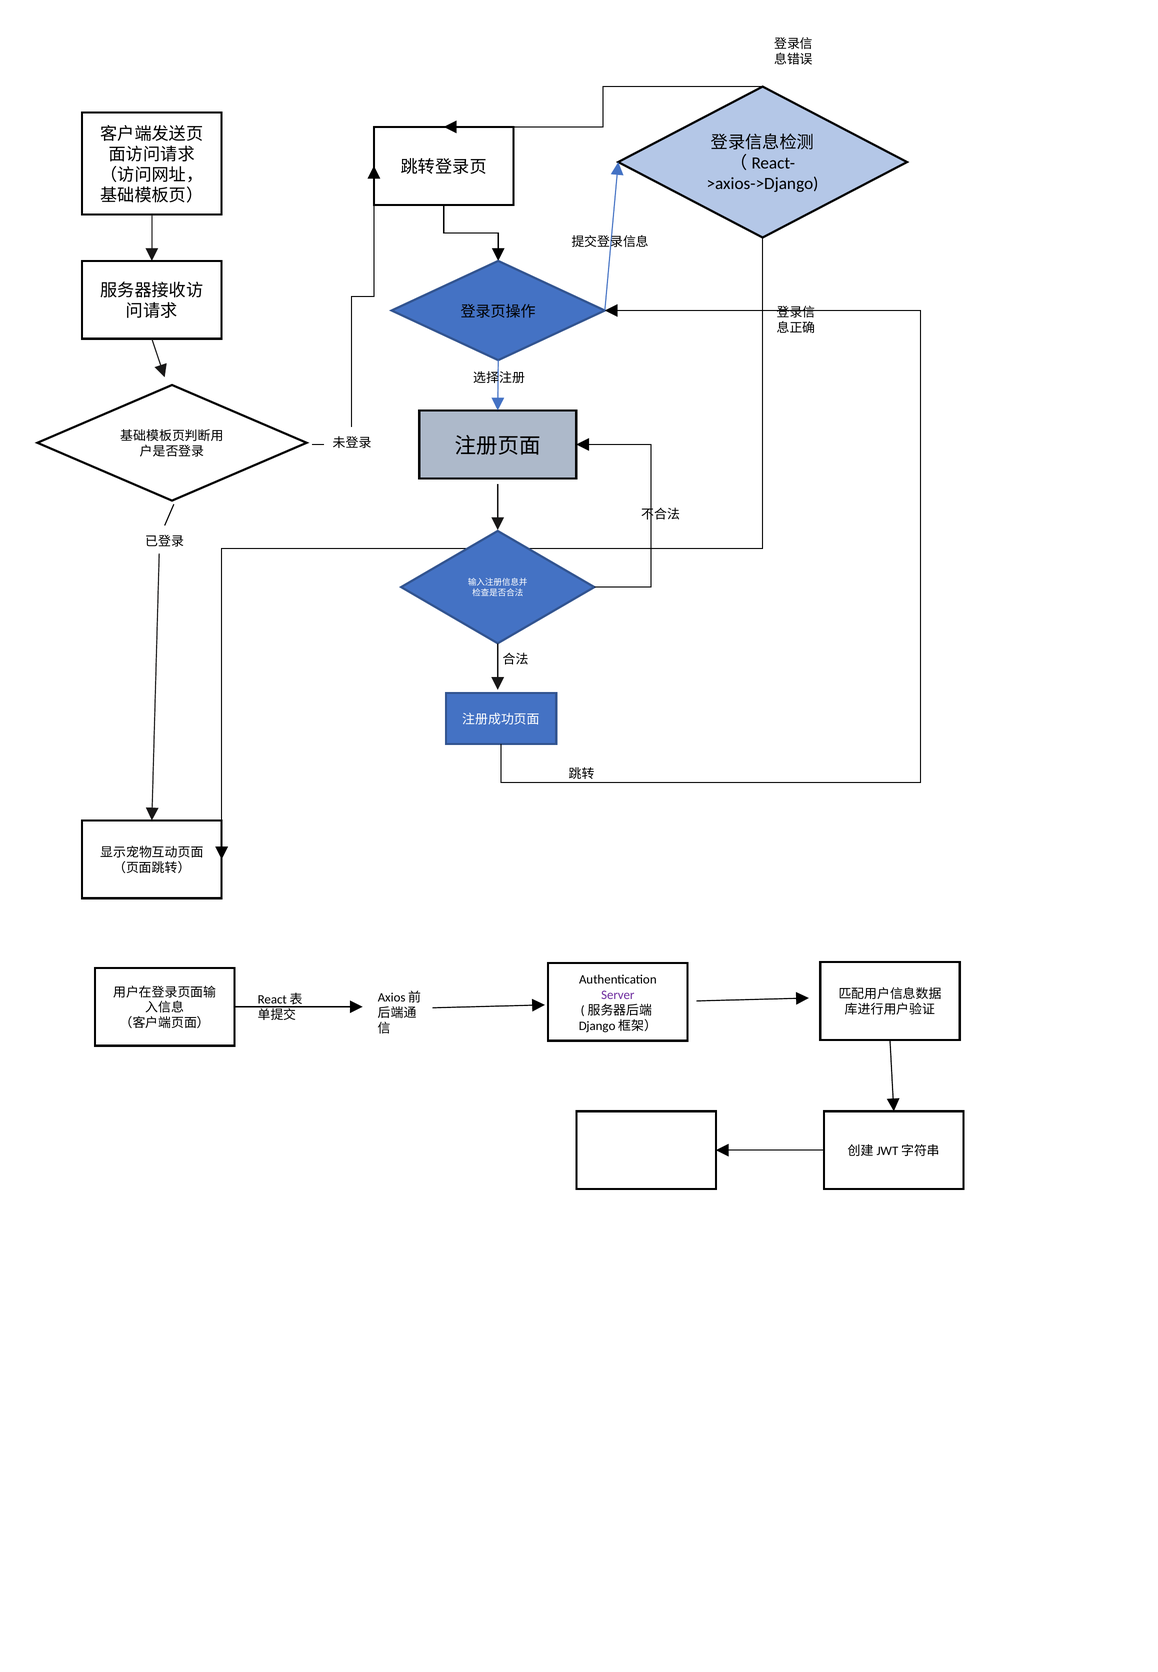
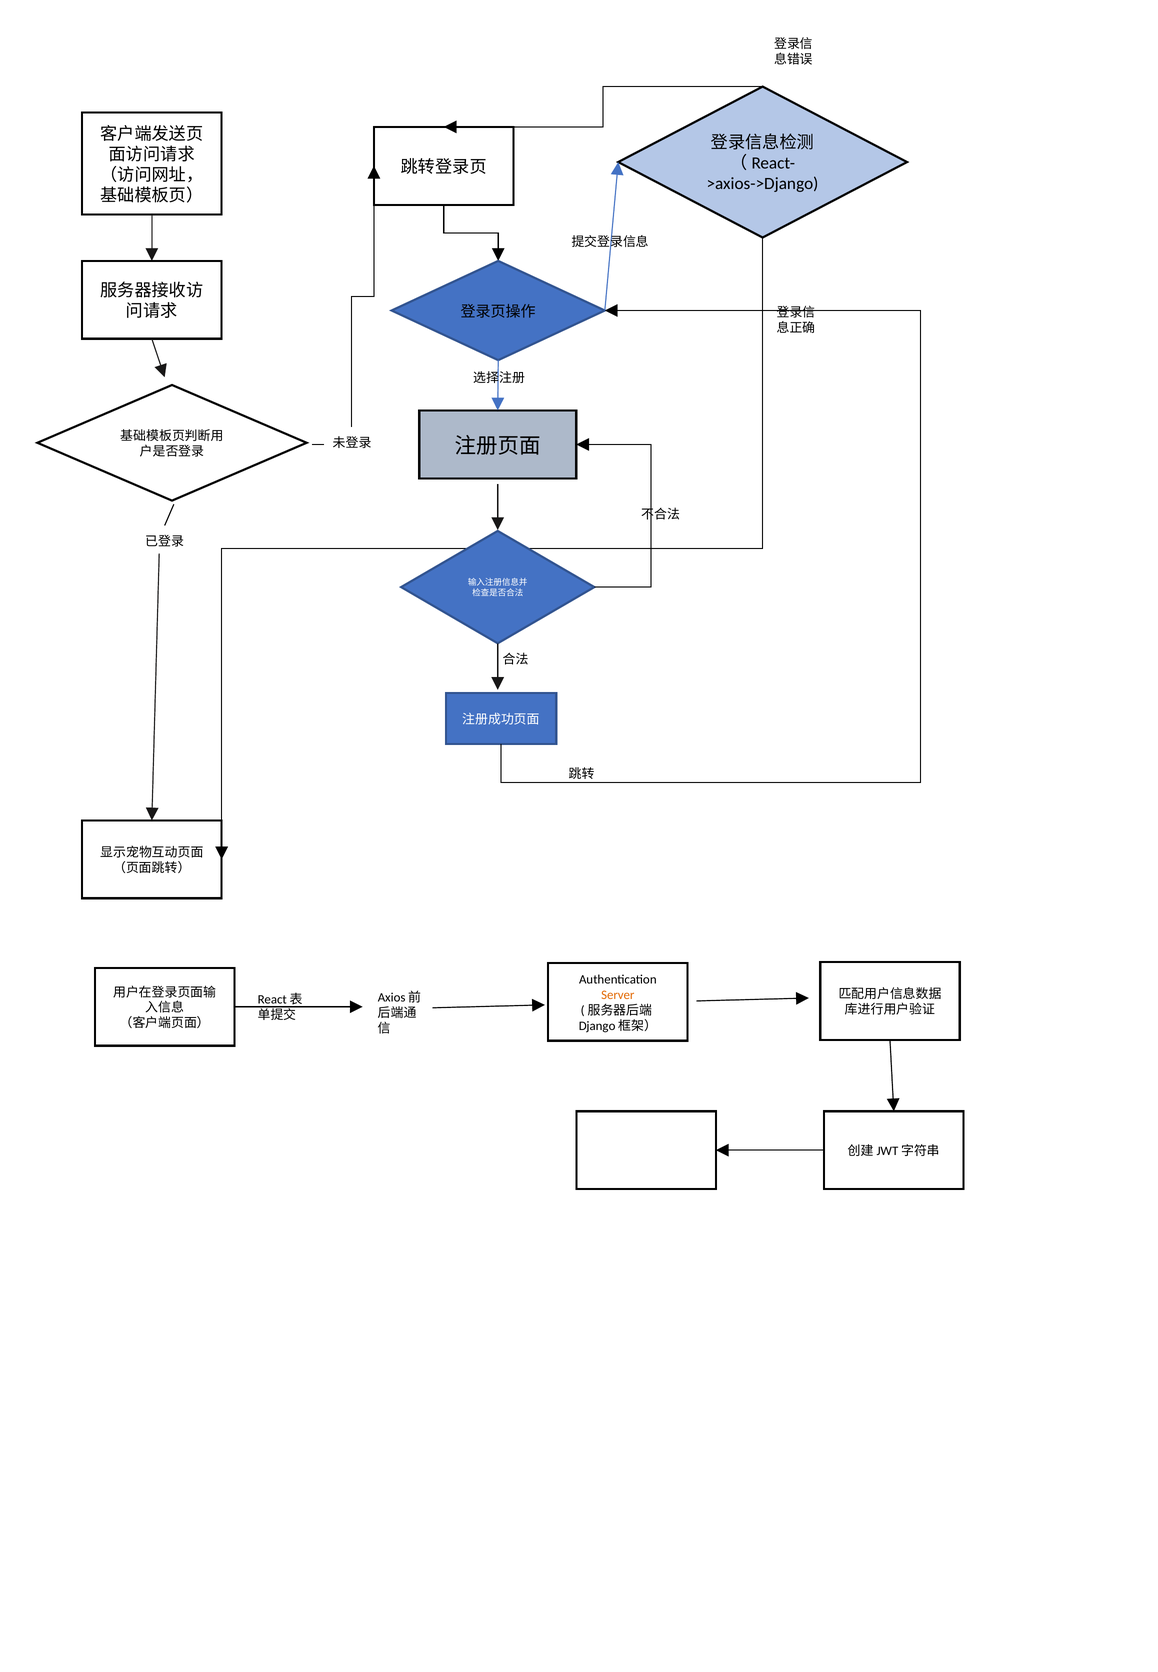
Server colour: purple -> orange (618, 995)
